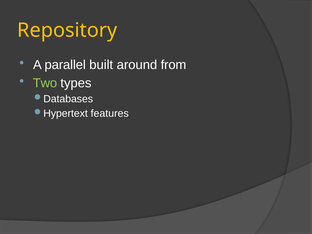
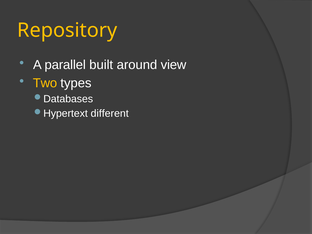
from: from -> view (174, 65)
Two colour: light green -> yellow (45, 83)
features: features -> different (110, 114)
